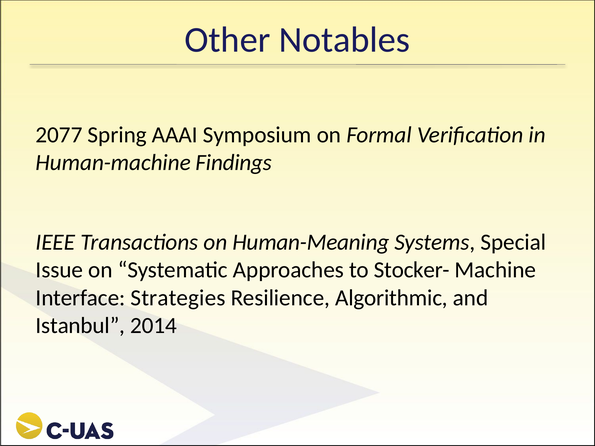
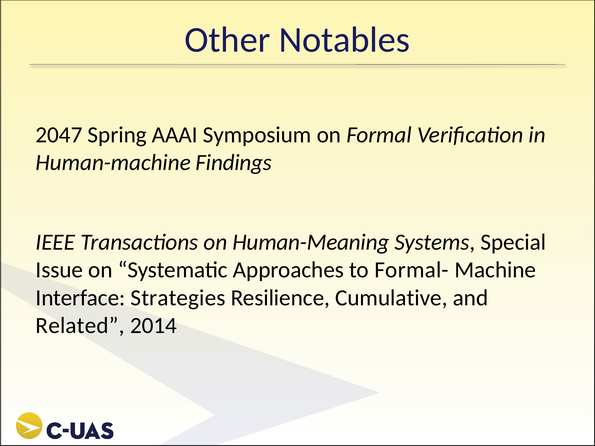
2077: 2077 -> 2047 (59, 135)
Stocker-: Stocker- -> Formal- (412, 270)
Algorithmic: Algorithmic -> Cumulative (391, 298)
Istanbul: Istanbul -> Related (80, 326)
